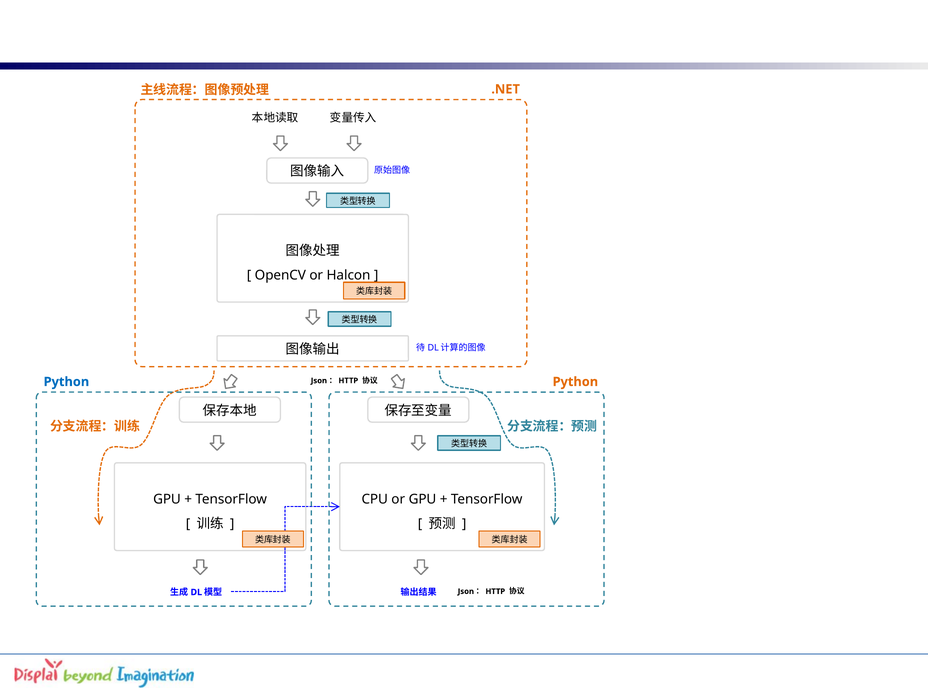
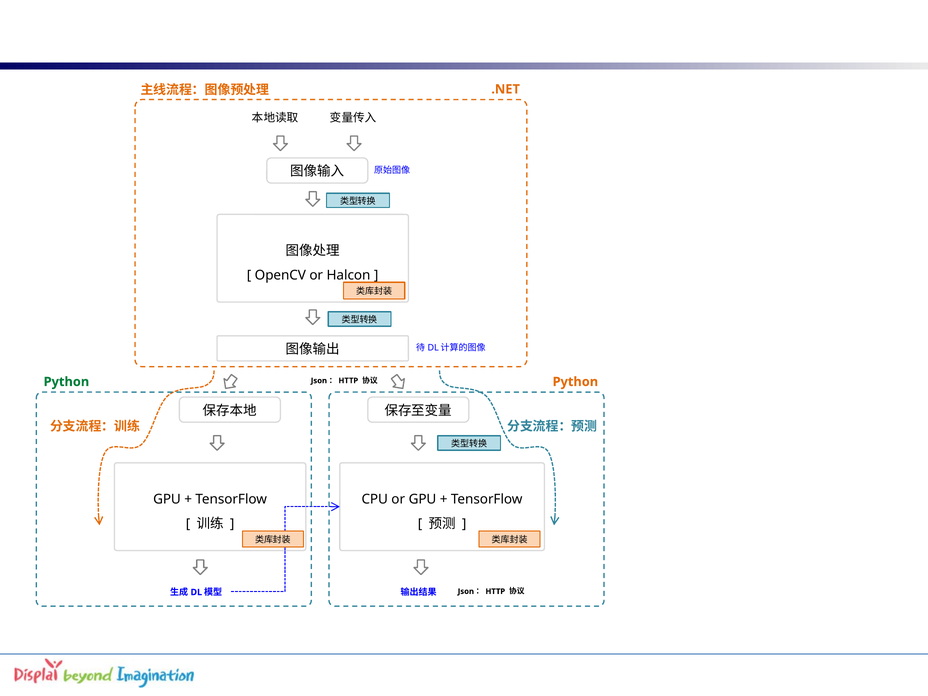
Python colour: blue -> green (66, 382)
